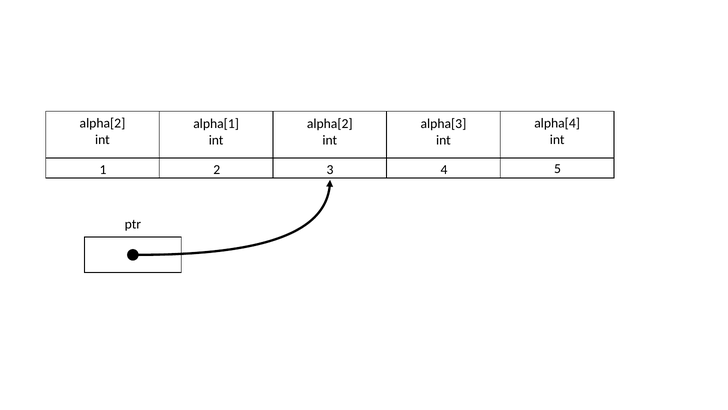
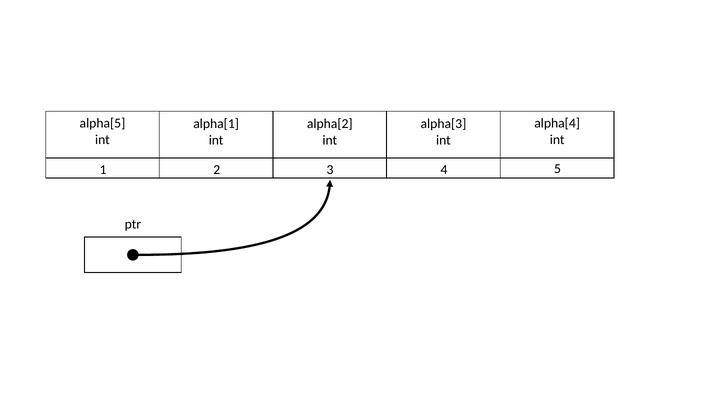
alpha[2: alpha[2 -> alpha[5 (102, 123)
